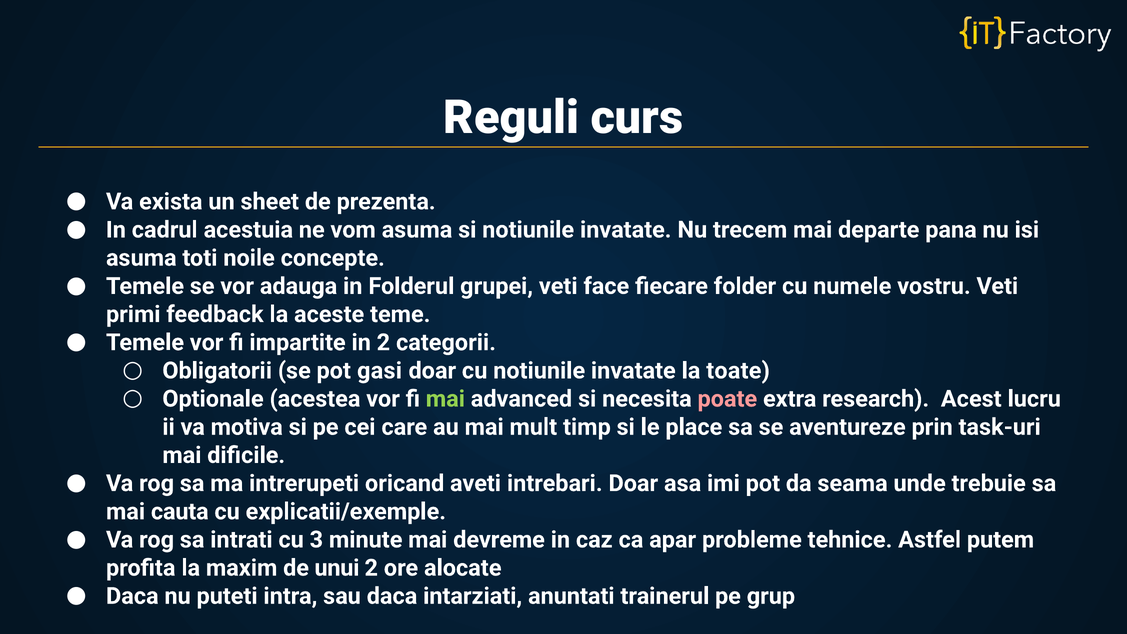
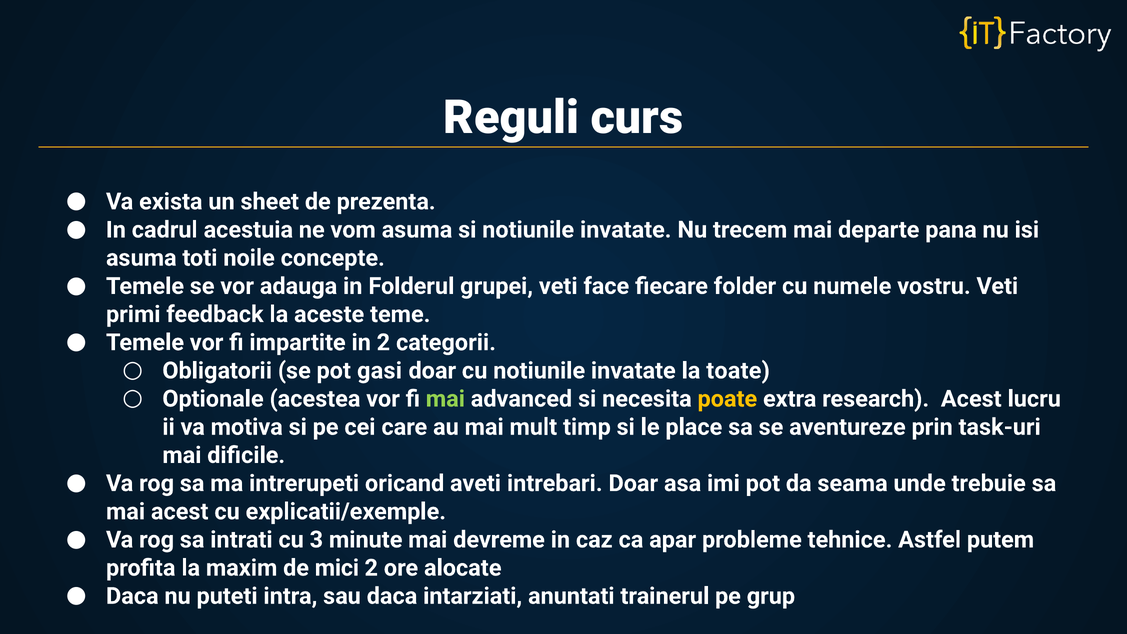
poate colour: pink -> yellow (727, 399)
mai cauta: cauta -> acest (180, 512)
unui: unui -> mici (337, 568)
